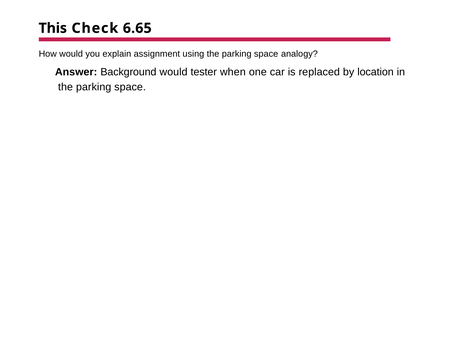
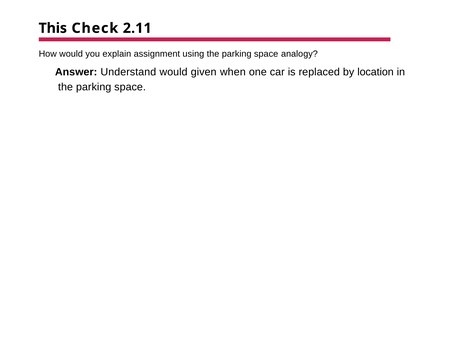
6.65: 6.65 -> 2.11 (137, 28)
Background: Background -> Understand (128, 72)
tester: tester -> given (204, 72)
